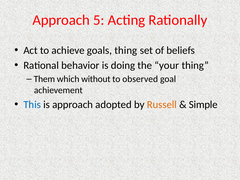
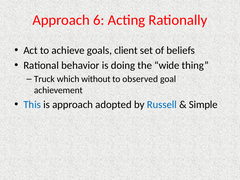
5: 5 -> 6 (99, 20)
goals thing: thing -> client (126, 50)
your: your -> wide (167, 65)
Them: Them -> Truck (44, 79)
Russell colour: orange -> blue (162, 105)
